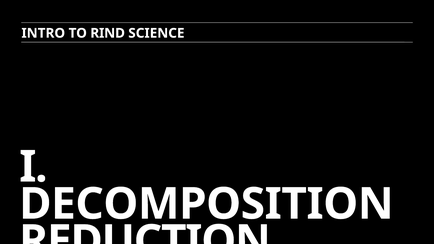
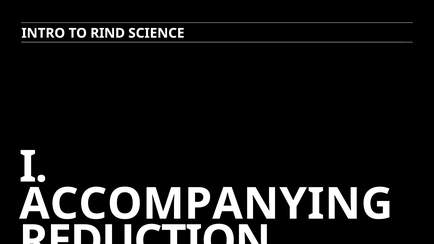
DECOMPOSITION: DECOMPOSITION -> ACCOMPANYING (206, 204)
